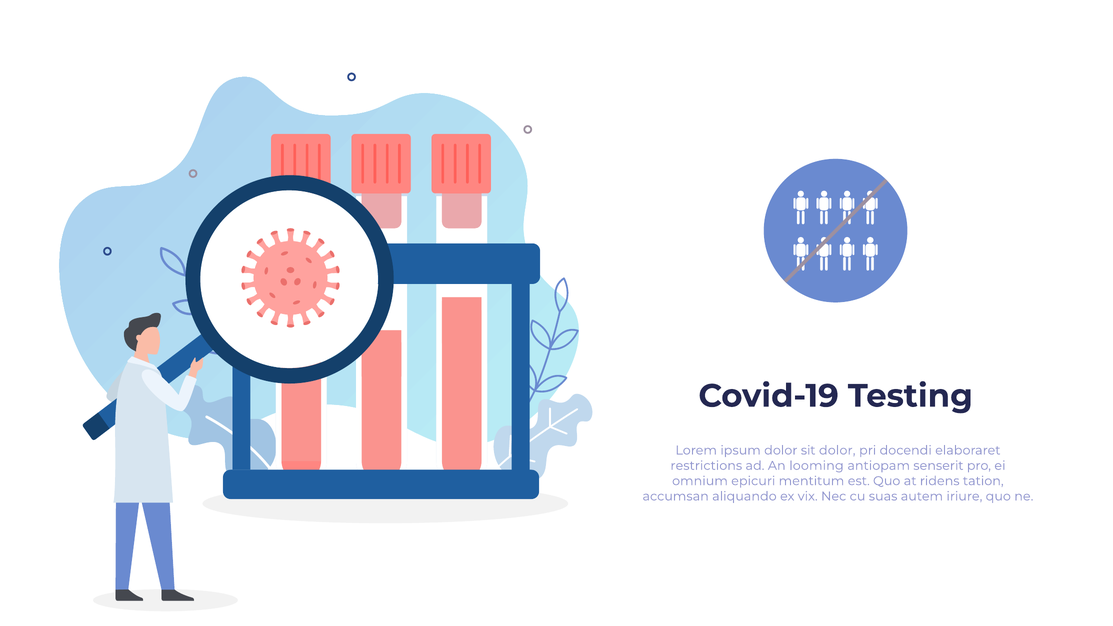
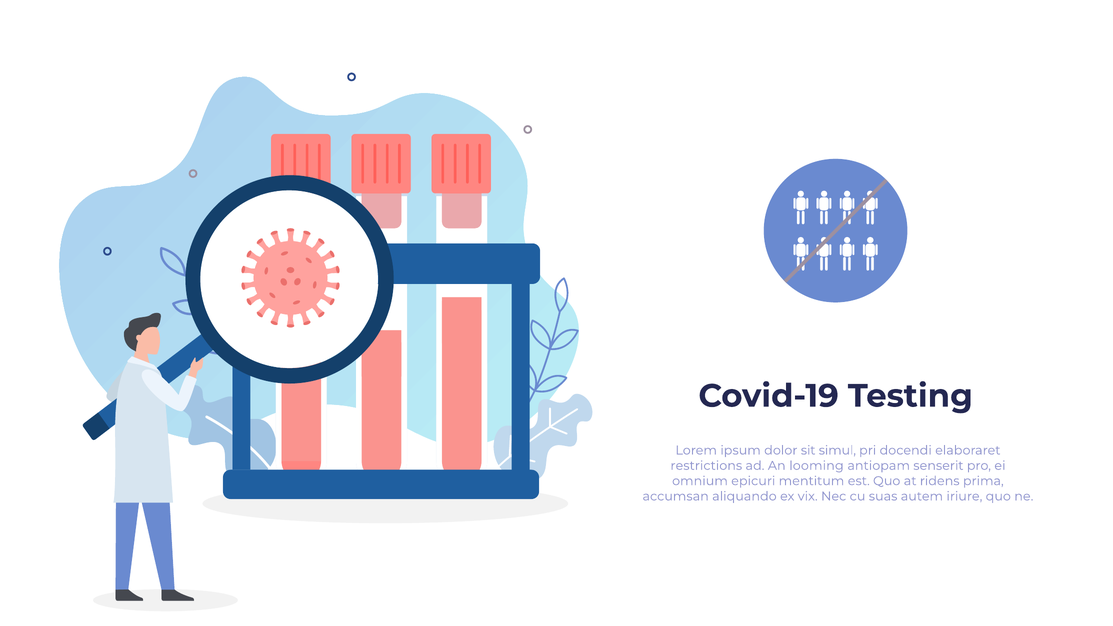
sit dolor: dolor -> simul (837, 450)
tation: tation -> prima (983, 481)
